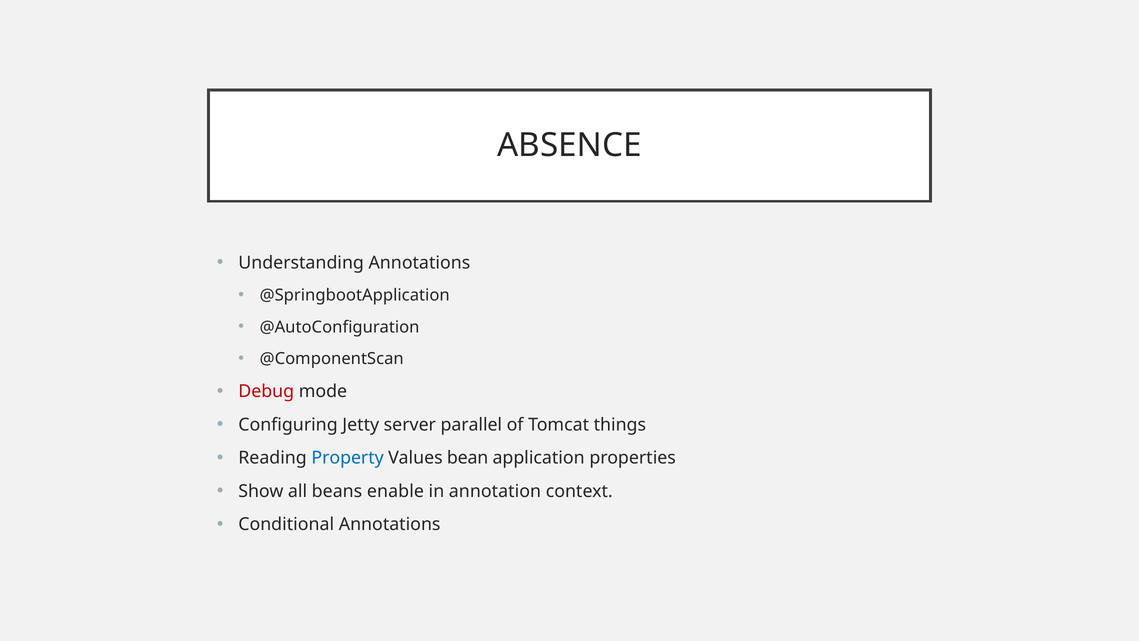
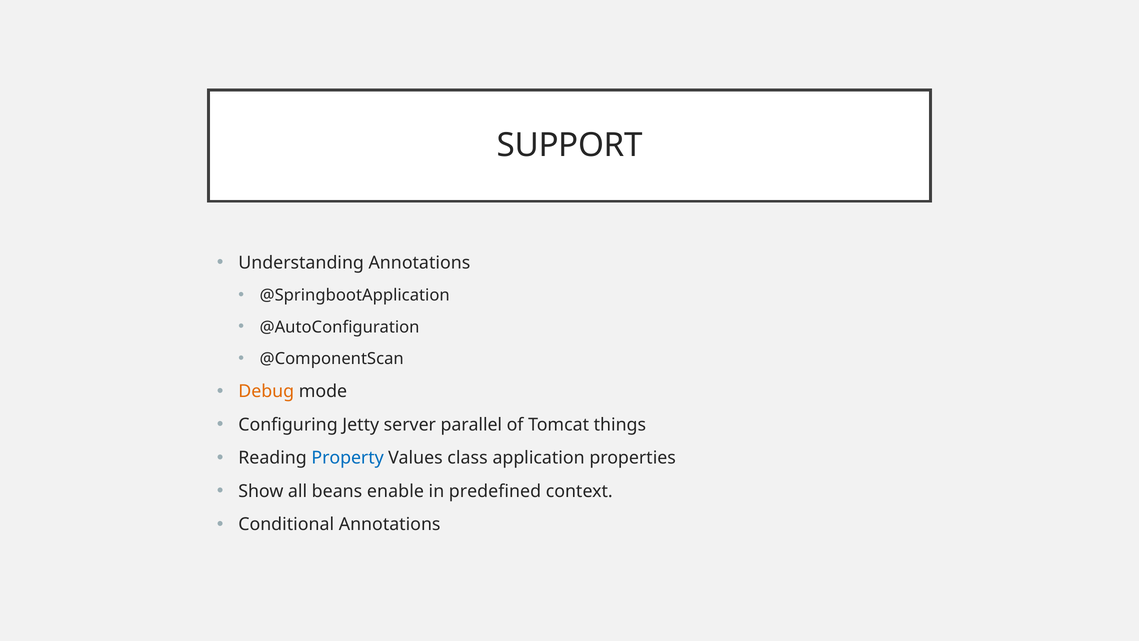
ABSENCE: ABSENCE -> SUPPORT (570, 145)
Debug colour: red -> orange (266, 391)
bean: bean -> class (467, 458)
annotation: annotation -> predefined (495, 491)
